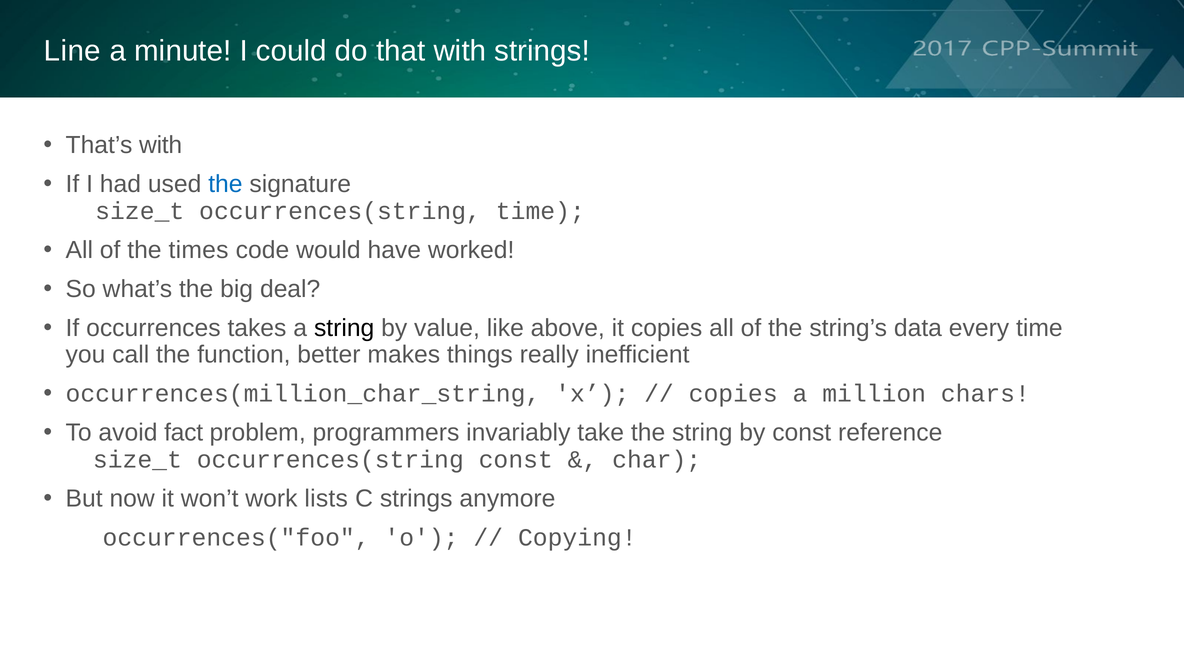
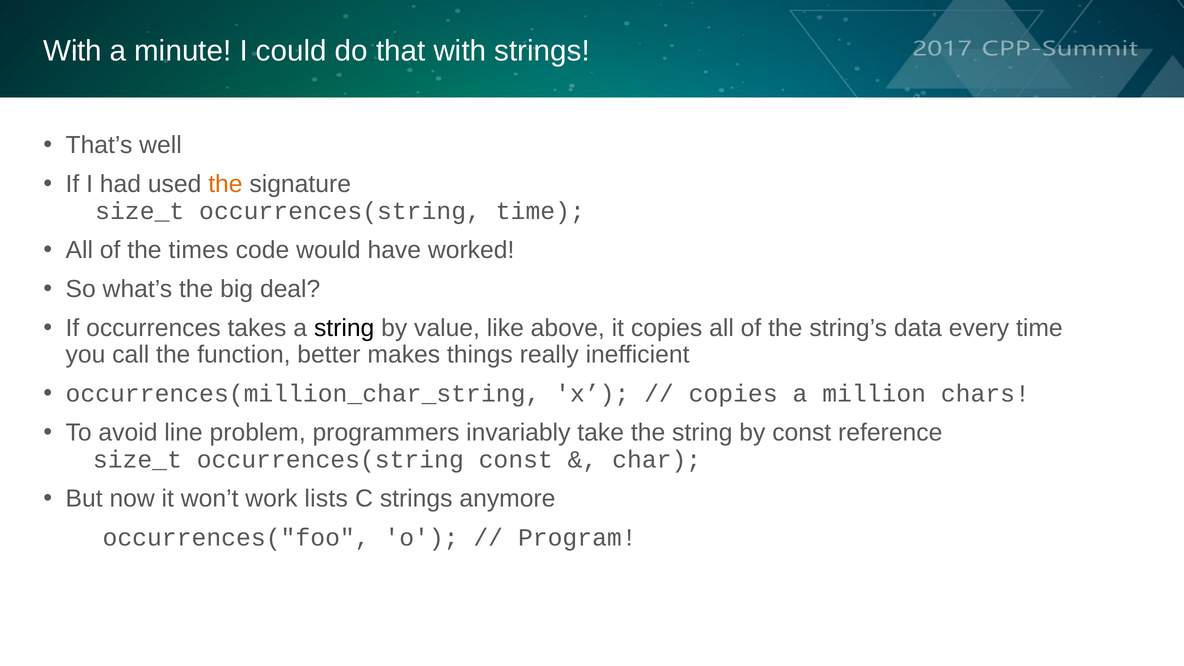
Line: Line -> With (73, 51)
That’s with: with -> well (160, 145)
the colour: blue -> orange (225, 184)
fact: fact -> line (184, 433)
Copying: Copying -> Program (577, 537)
